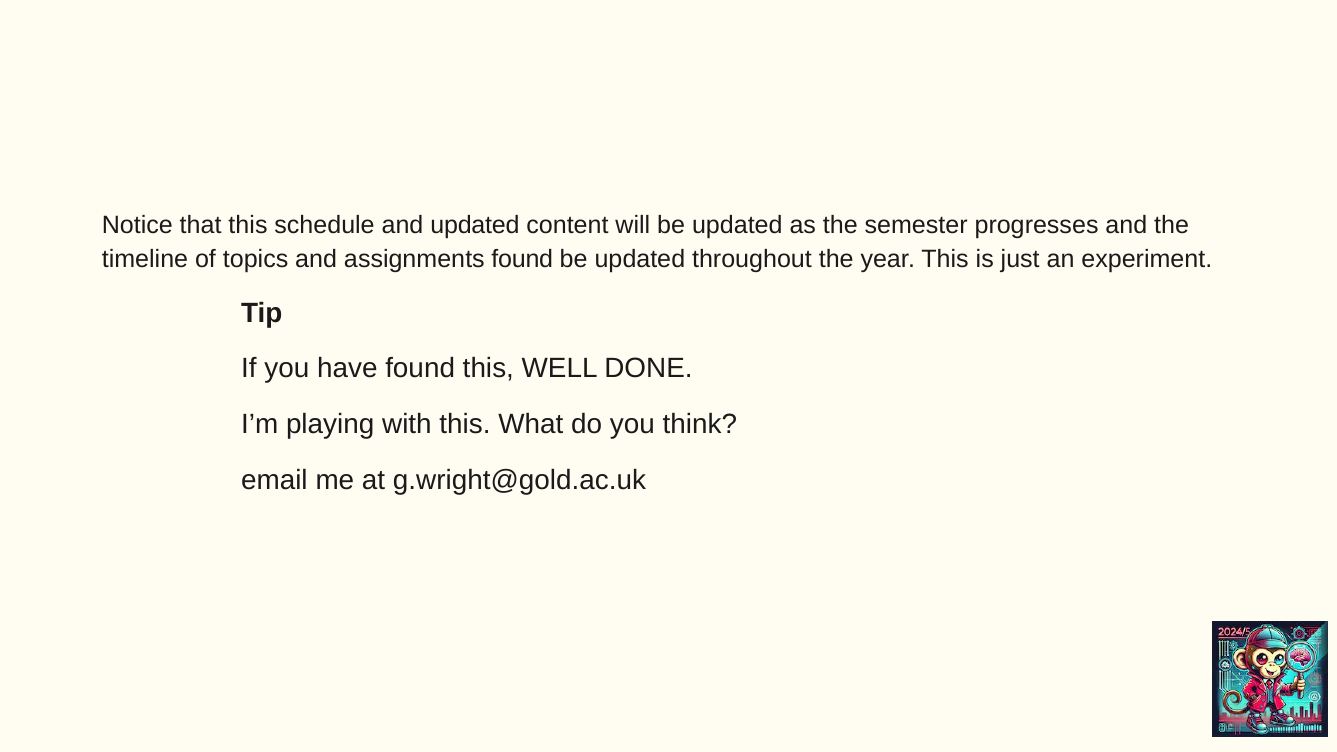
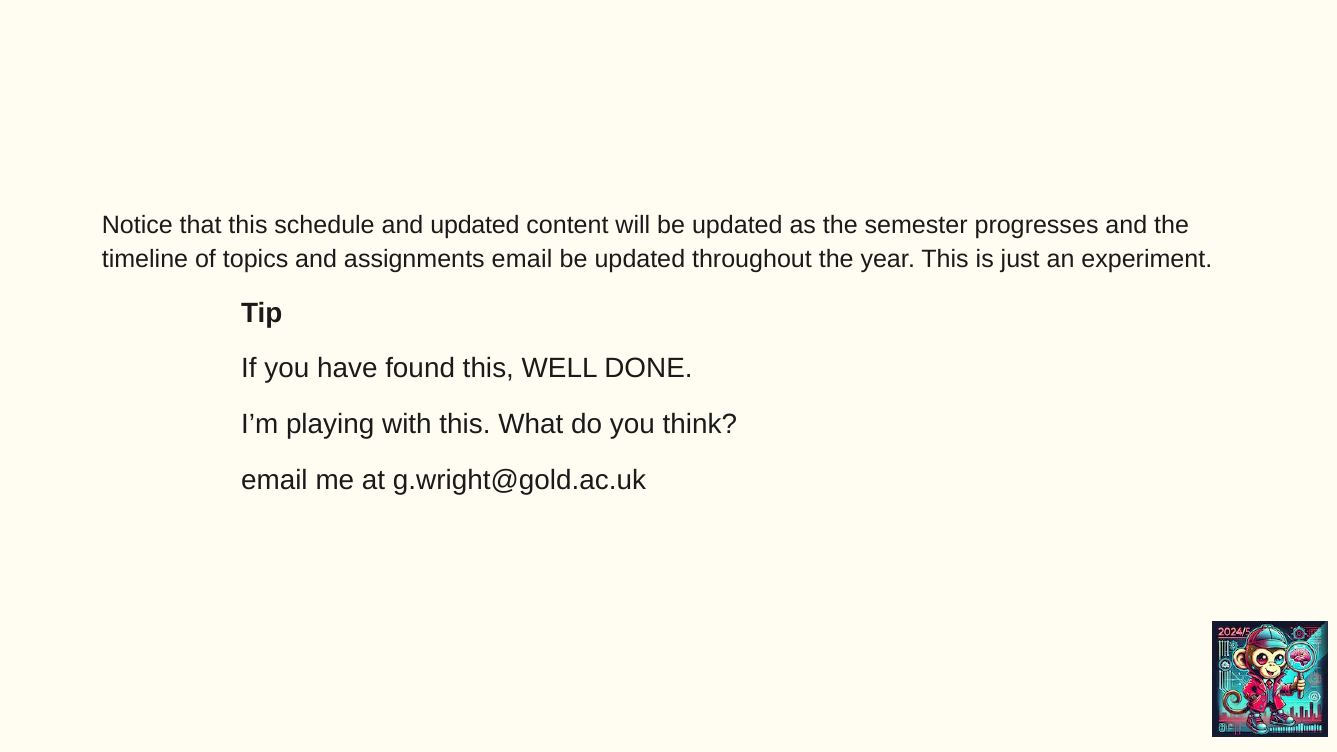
assignments found: found -> email (522, 259)
